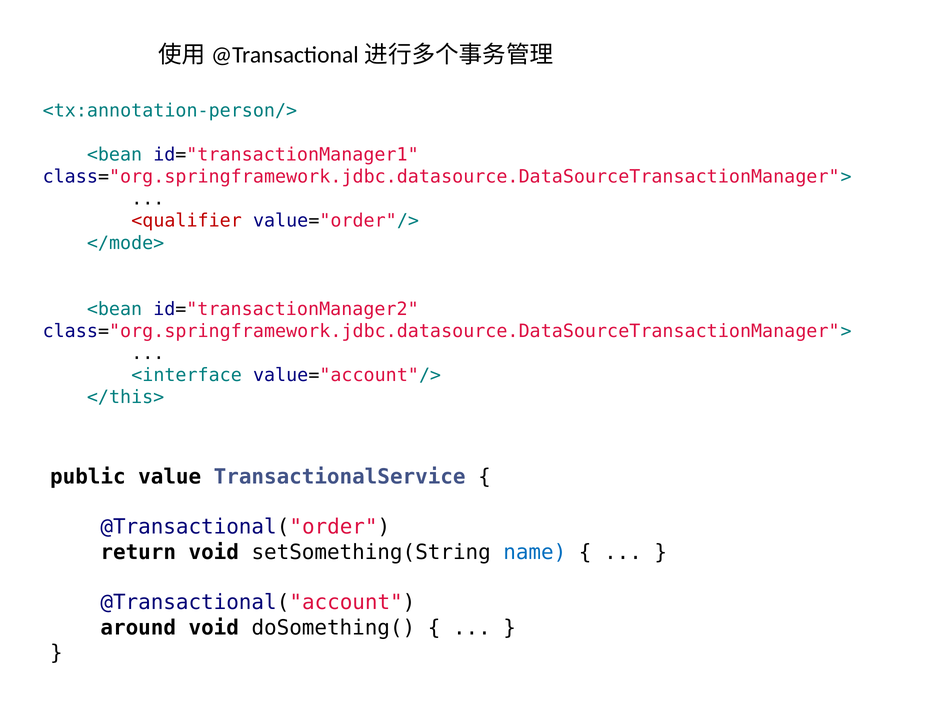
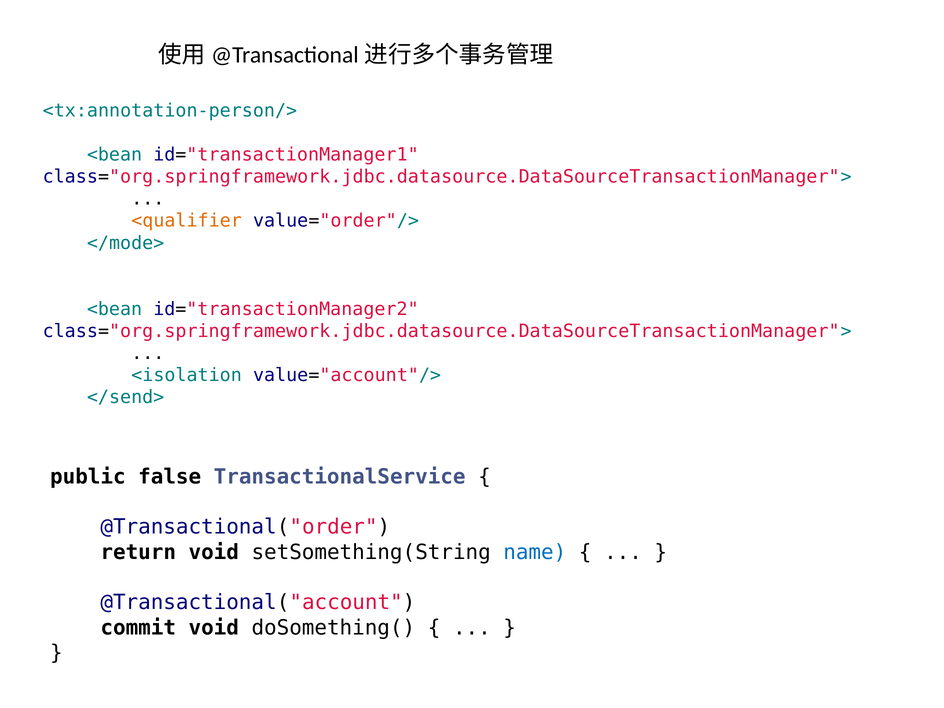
<qualifier colour: red -> orange (187, 221)
<interface: <interface -> <isolation (187, 375)
</this>: </this> -> </send> (126, 397)
value: value -> false (170, 477)
around: around -> commit (138, 628)
